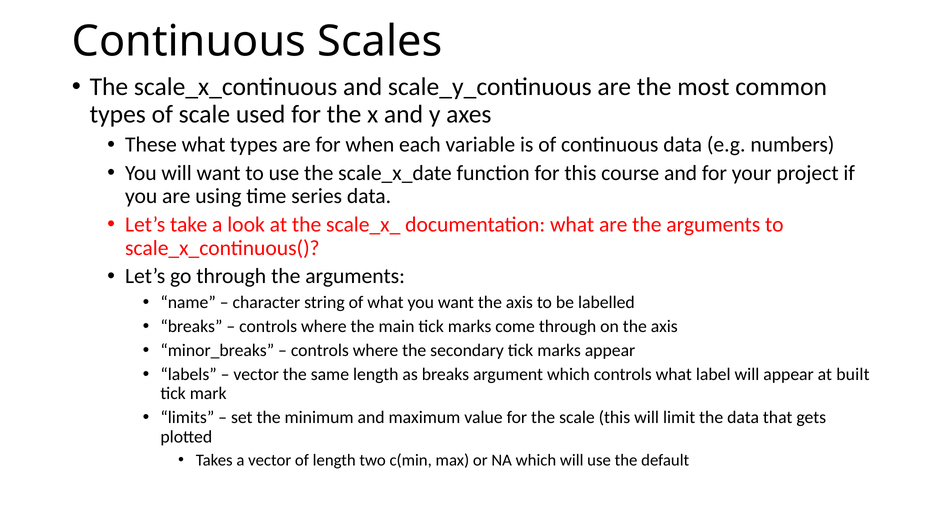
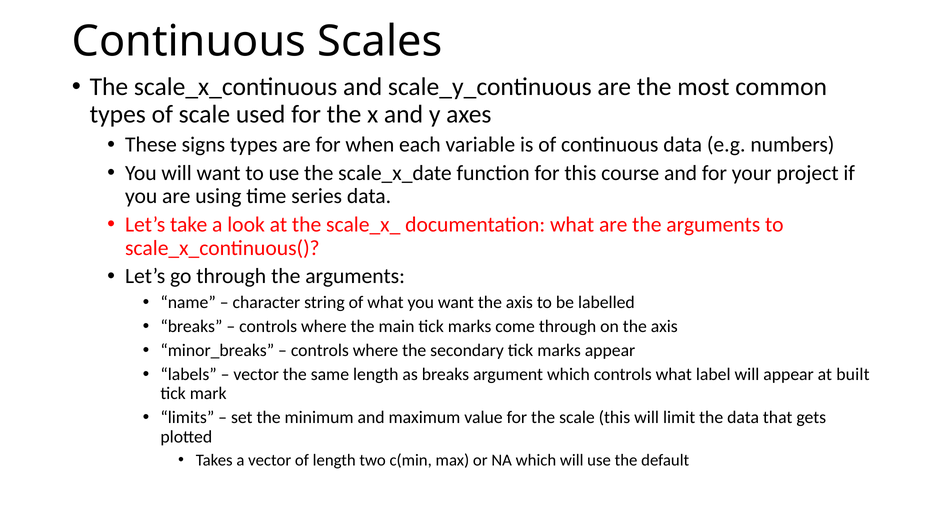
These what: what -> signs (203, 145)
